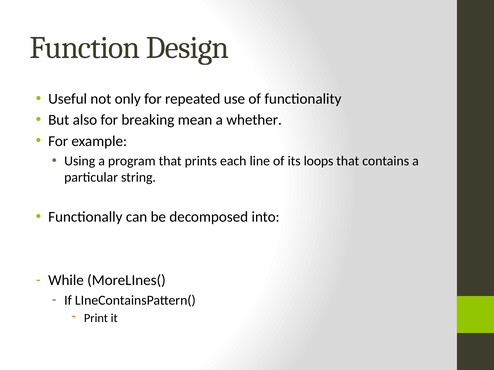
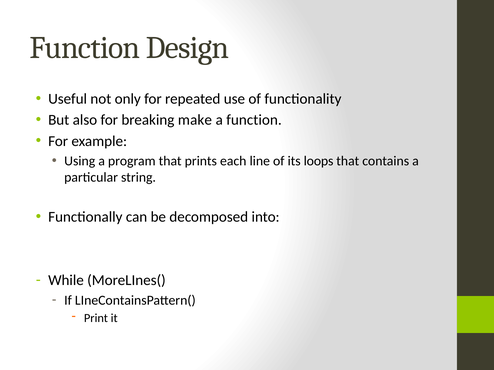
mean: mean -> make (195, 120)
a whether: whether -> function (254, 120)
